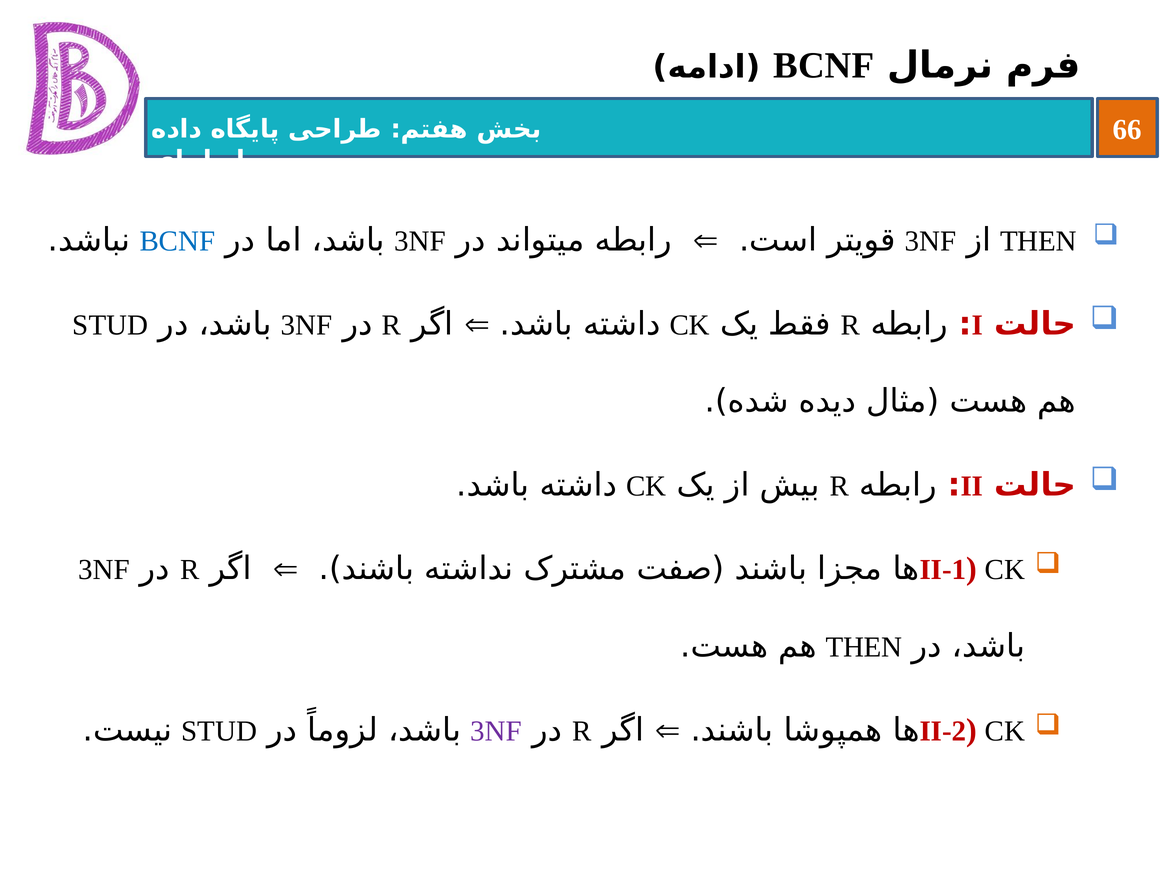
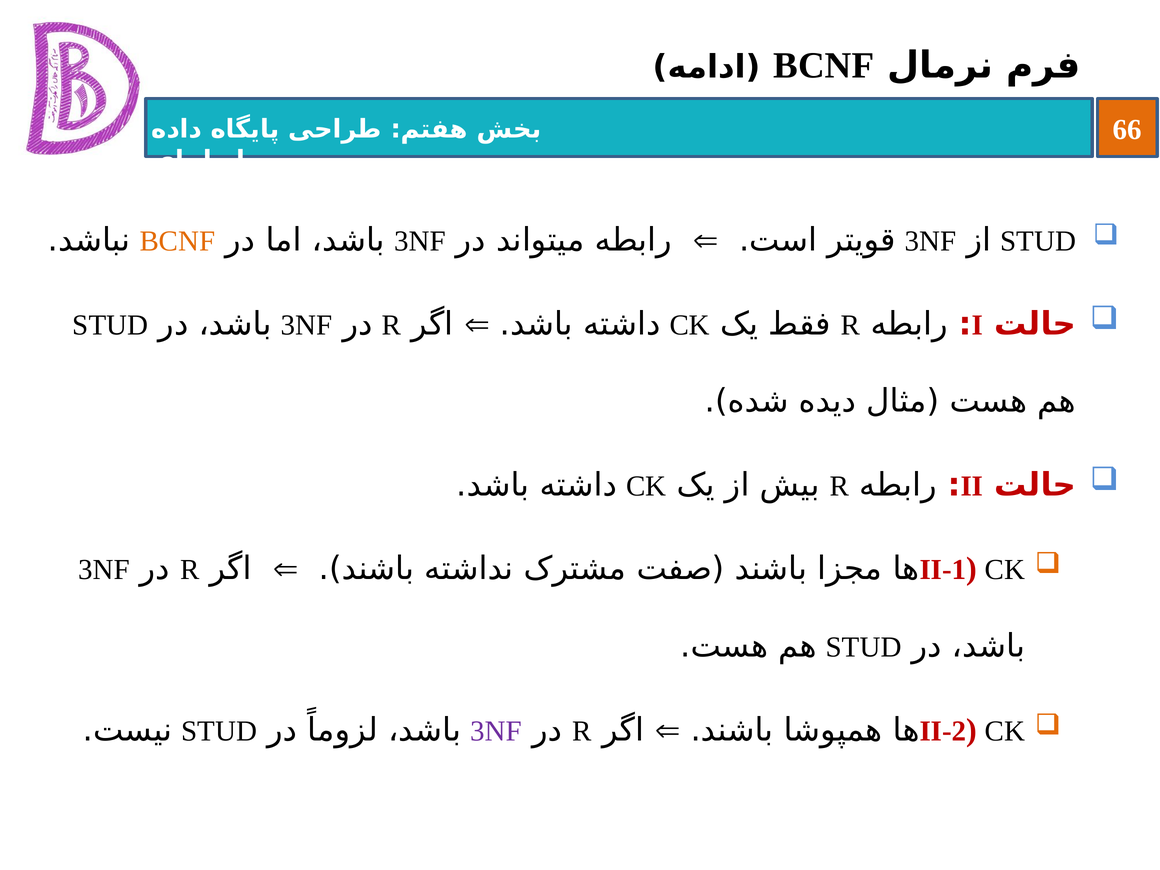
BCNF colour: blue -> orange (177, 241)
THEN: THEN -> STUD (1038, 241)
THEN: THEN -> STUD (864, 647)
